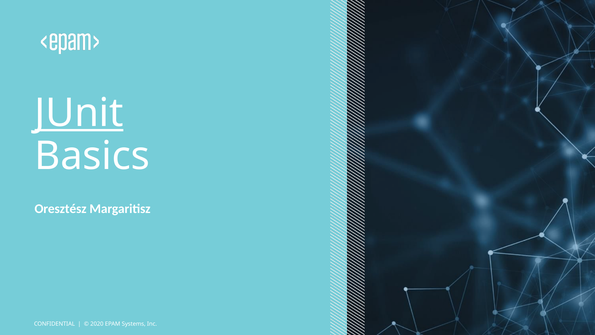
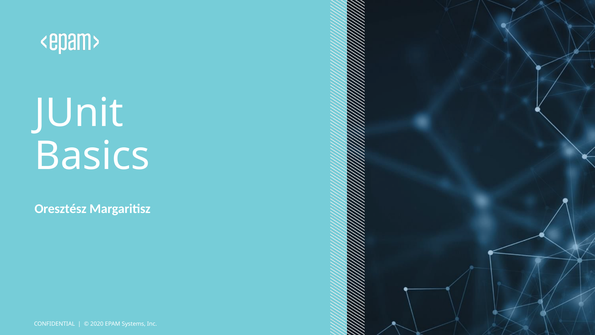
JUnit underline: present -> none (79, 113)
